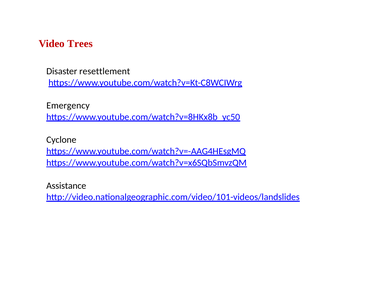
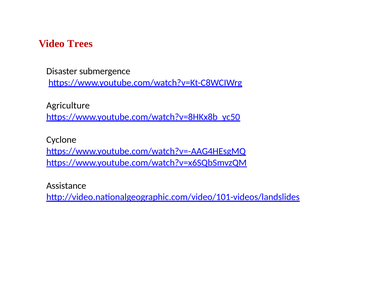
resettlement: resettlement -> submergence (105, 71)
Emergency: Emergency -> Agriculture (68, 105)
